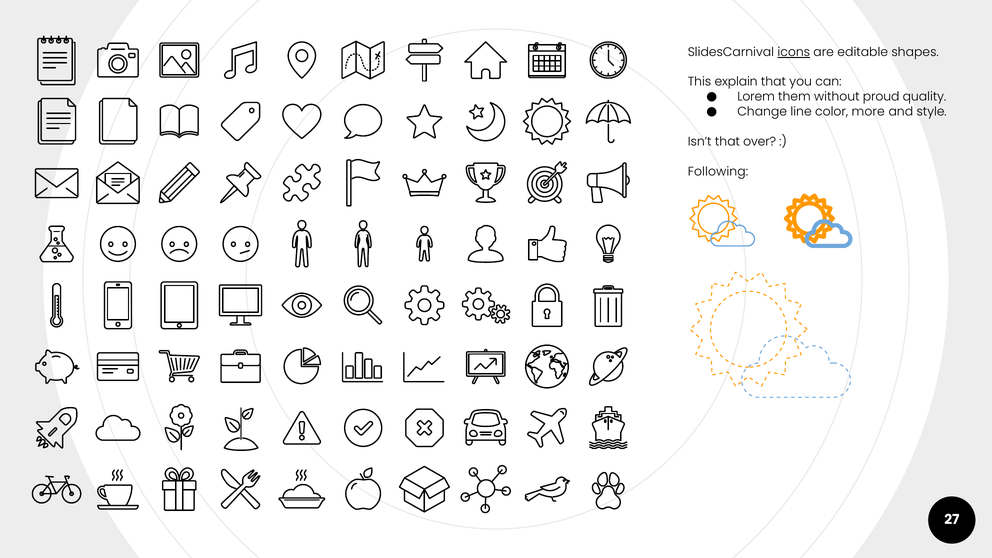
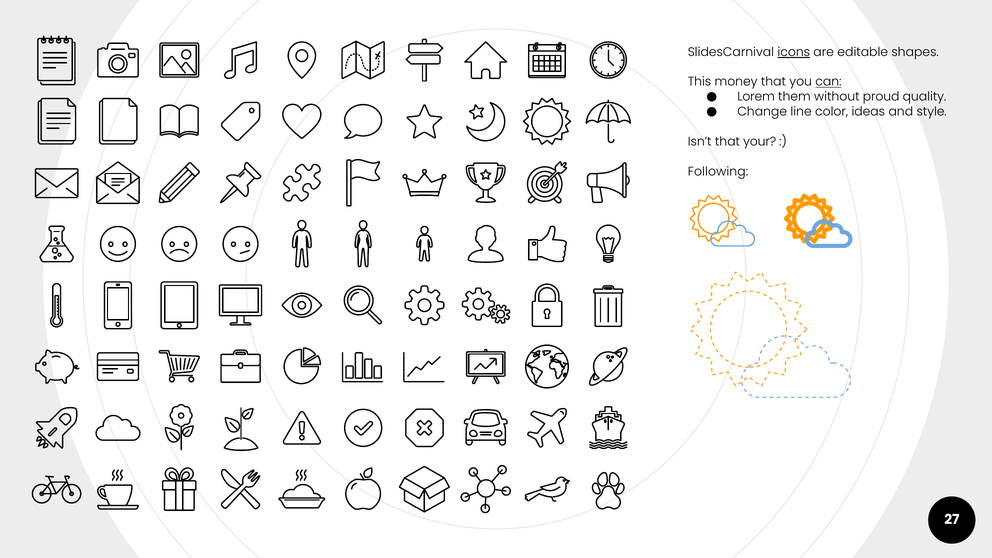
explain: explain -> money (736, 82)
can underline: none -> present (828, 82)
more: more -> ideas (868, 112)
over: over -> your (760, 142)
